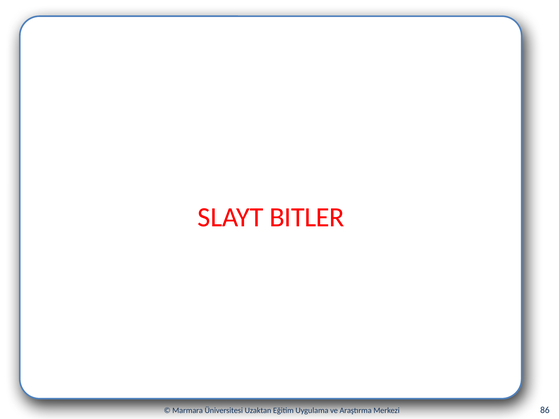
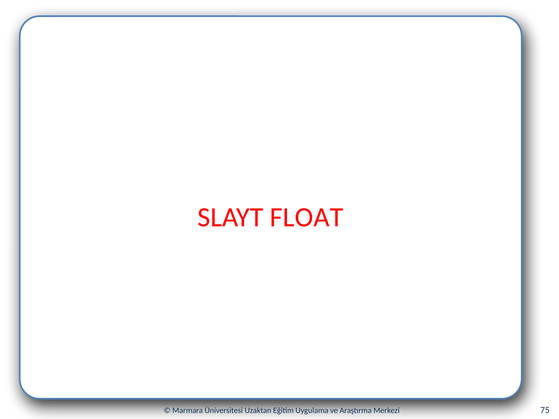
BITLER: BITLER -> FLOAT (307, 217)
86: 86 -> 75 (545, 410)
